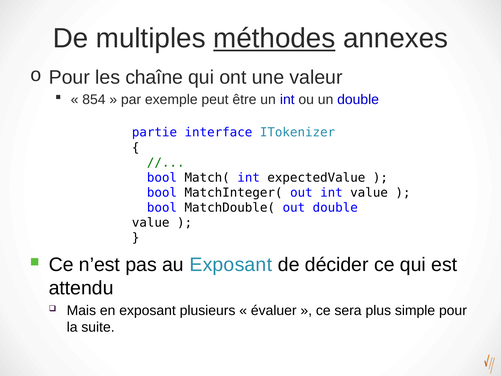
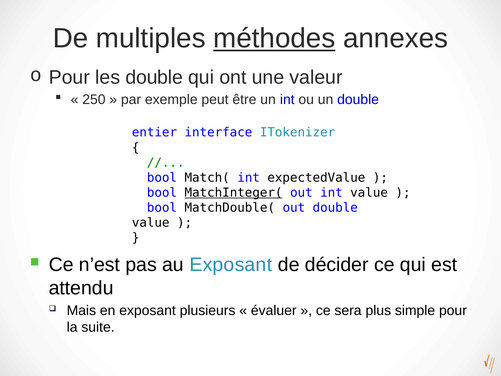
les chaîne: chaîne -> double (154, 77)
854: 854 -> 250 (94, 100)
partie: partie -> entier (154, 132)
MatchInteger( underline: none -> present (234, 193)
